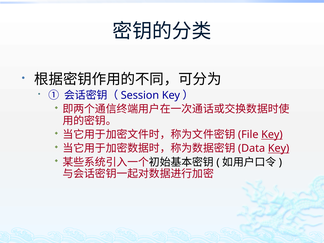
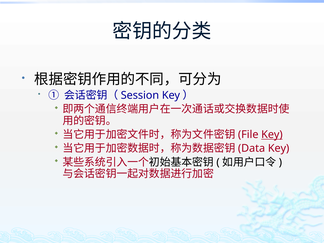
Key underline: present -> none (279, 148)
